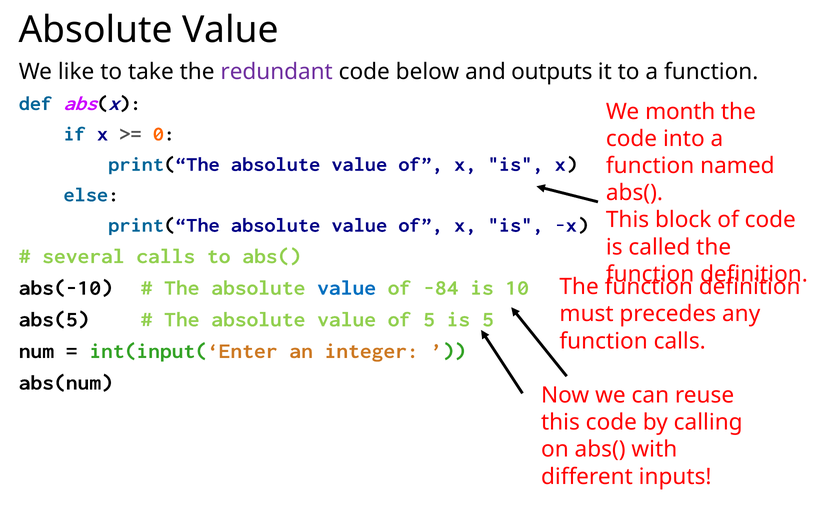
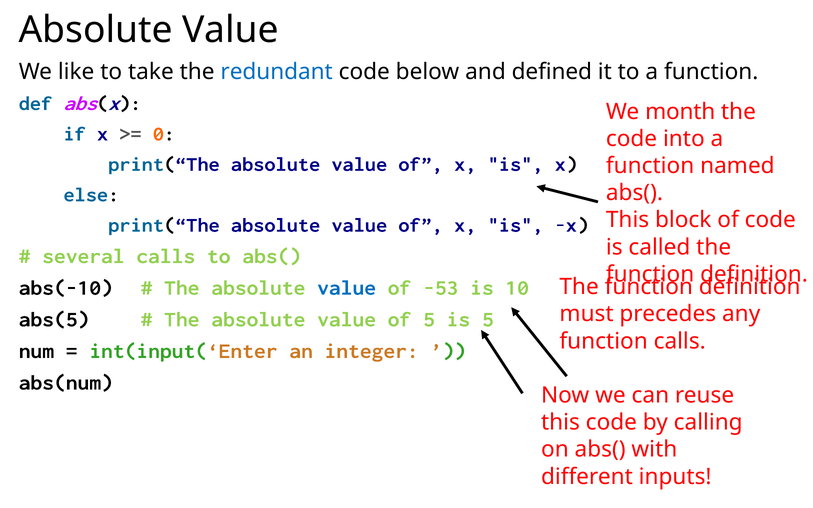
redundant colour: purple -> blue (277, 72)
outputs: outputs -> defined (552, 72)
-84: -84 -> -53 (441, 288)
